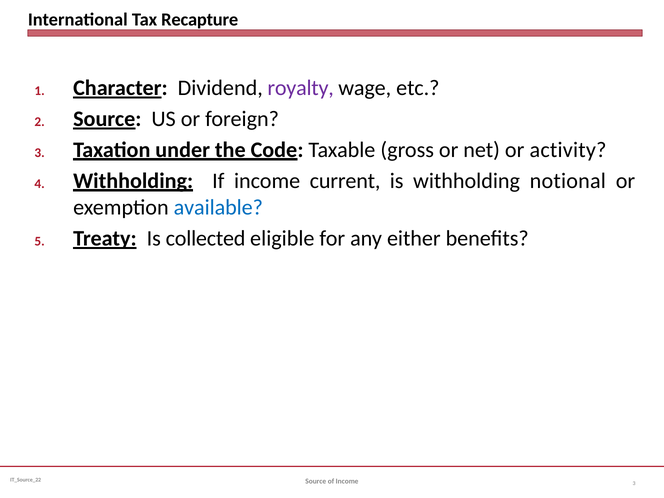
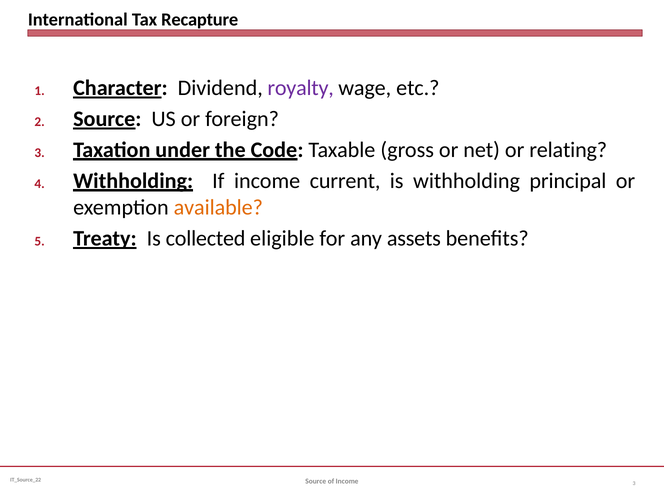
activity: activity -> relating (568, 150)
notional: notional -> principal (568, 181)
available colour: blue -> orange (218, 207)
either: either -> assets (414, 238)
